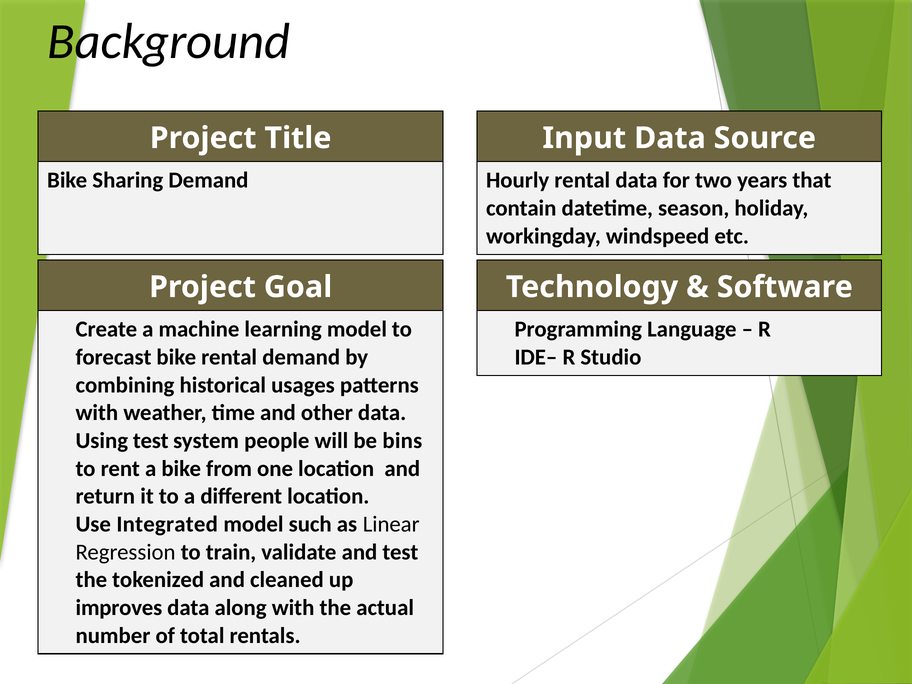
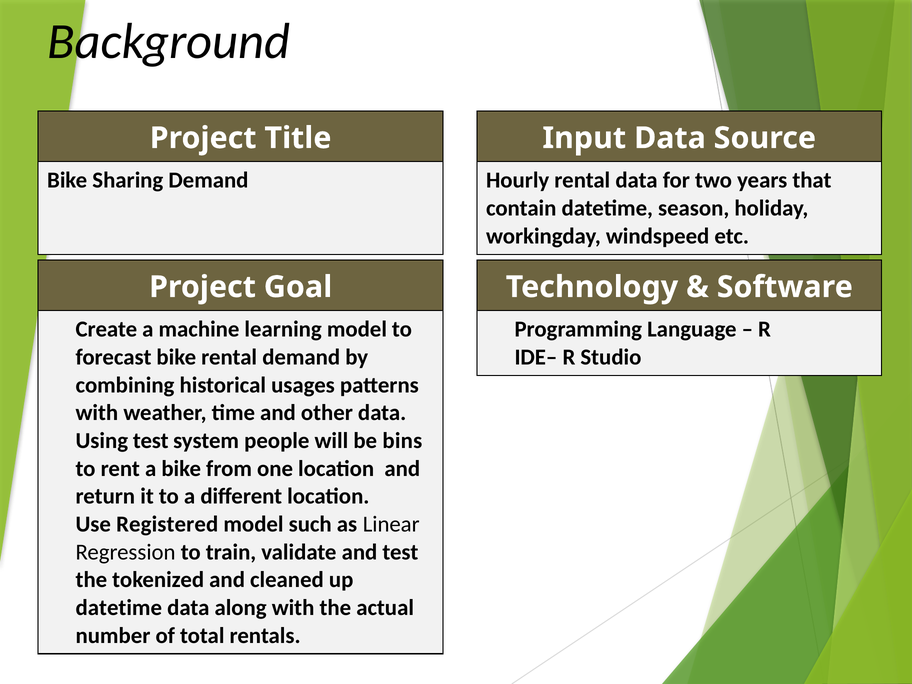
Integrated: Integrated -> Registered (167, 524)
improves: improves -> datetime (119, 608)
